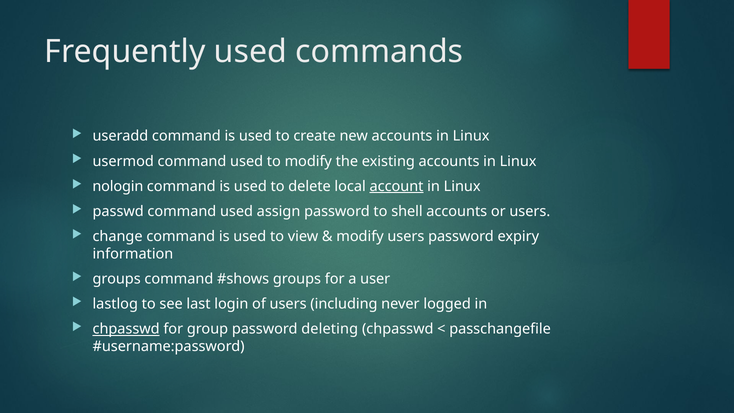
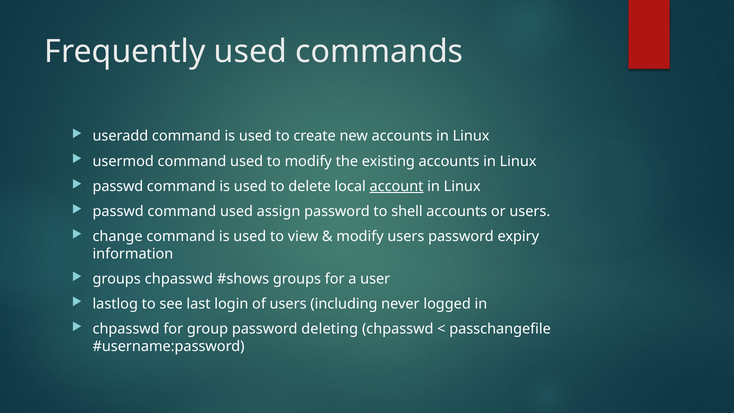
nologin: nologin -> passwd (118, 186)
groups command: command -> chpasswd (179, 279)
chpasswd underline: present -> none (126, 329)
